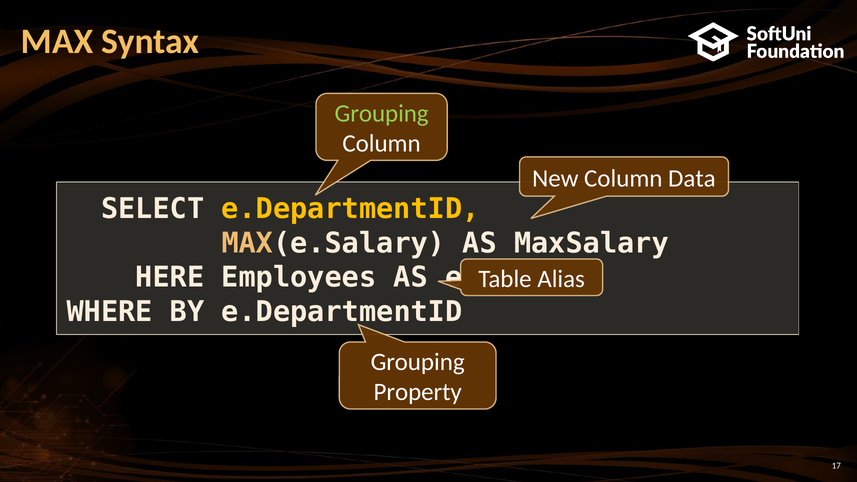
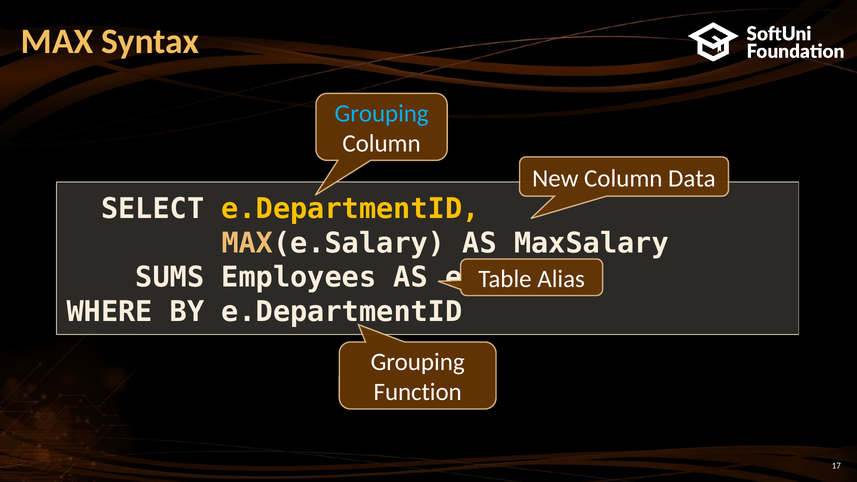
Grouping colour: light green -> light blue (382, 114)
HERE: HERE -> SUMS (170, 277)
Property: Property -> Function (418, 392)
